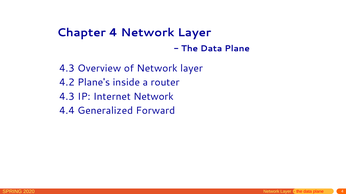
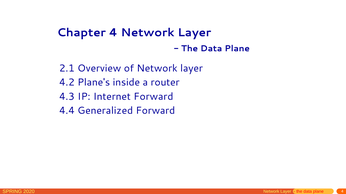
4.3: 4.3 -> 2.1 (67, 69)
Internet Network: Network -> Forward (153, 97)
